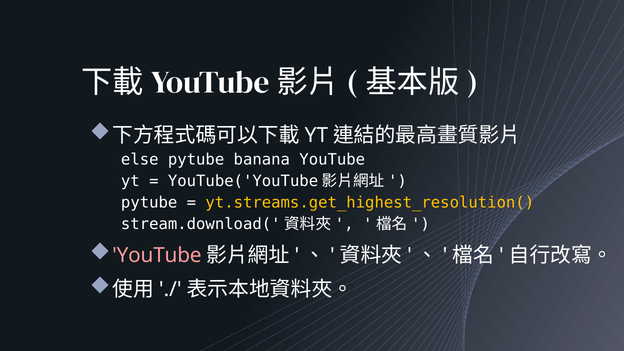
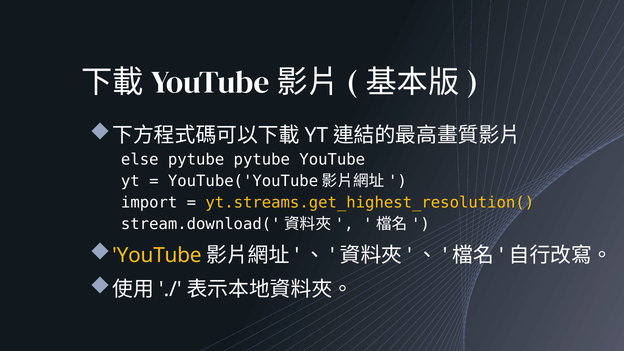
pytube banana: banana -> pytube (262, 160)
pytube: pytube -> import (149, 203)
YouTube colour: pink -> yellow (157, 255)
